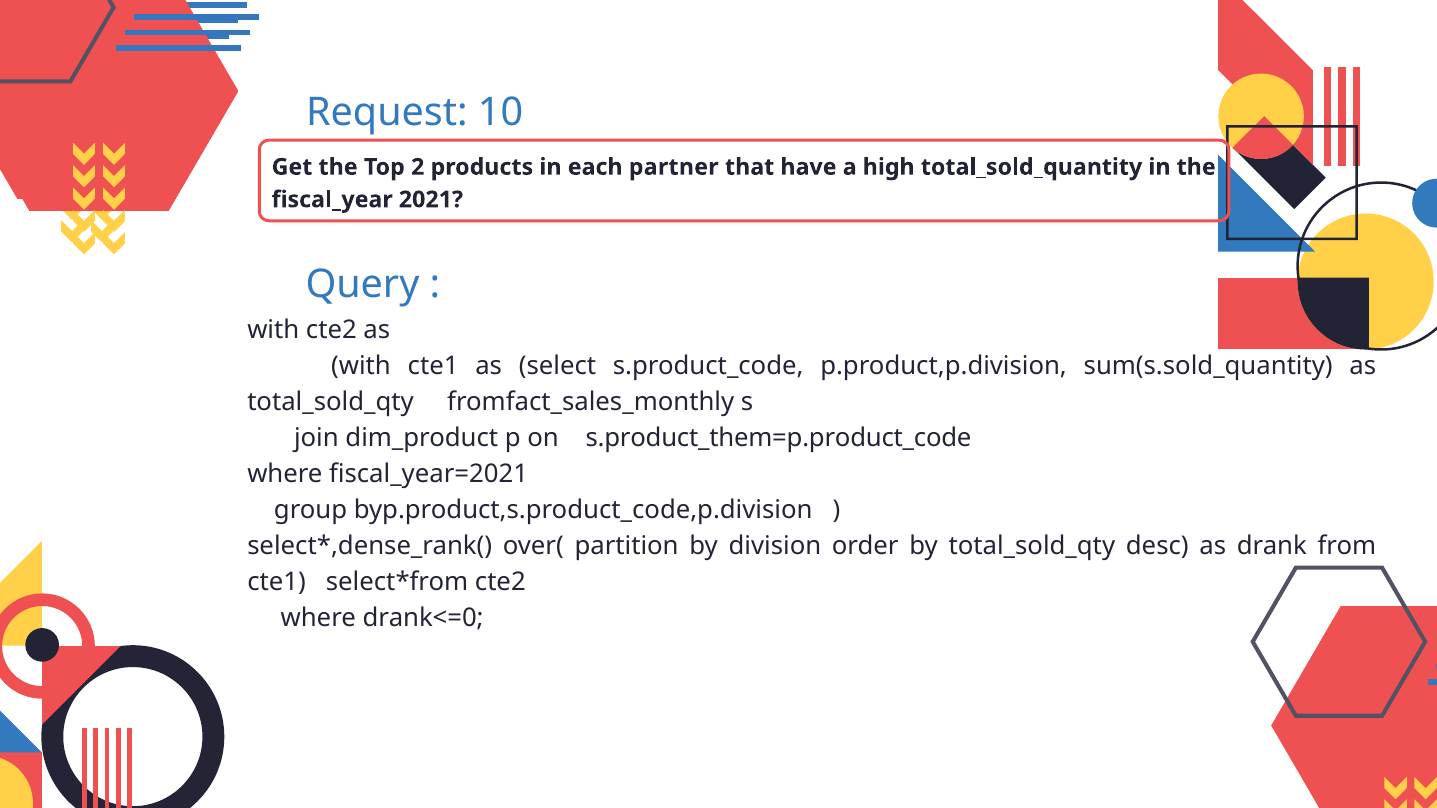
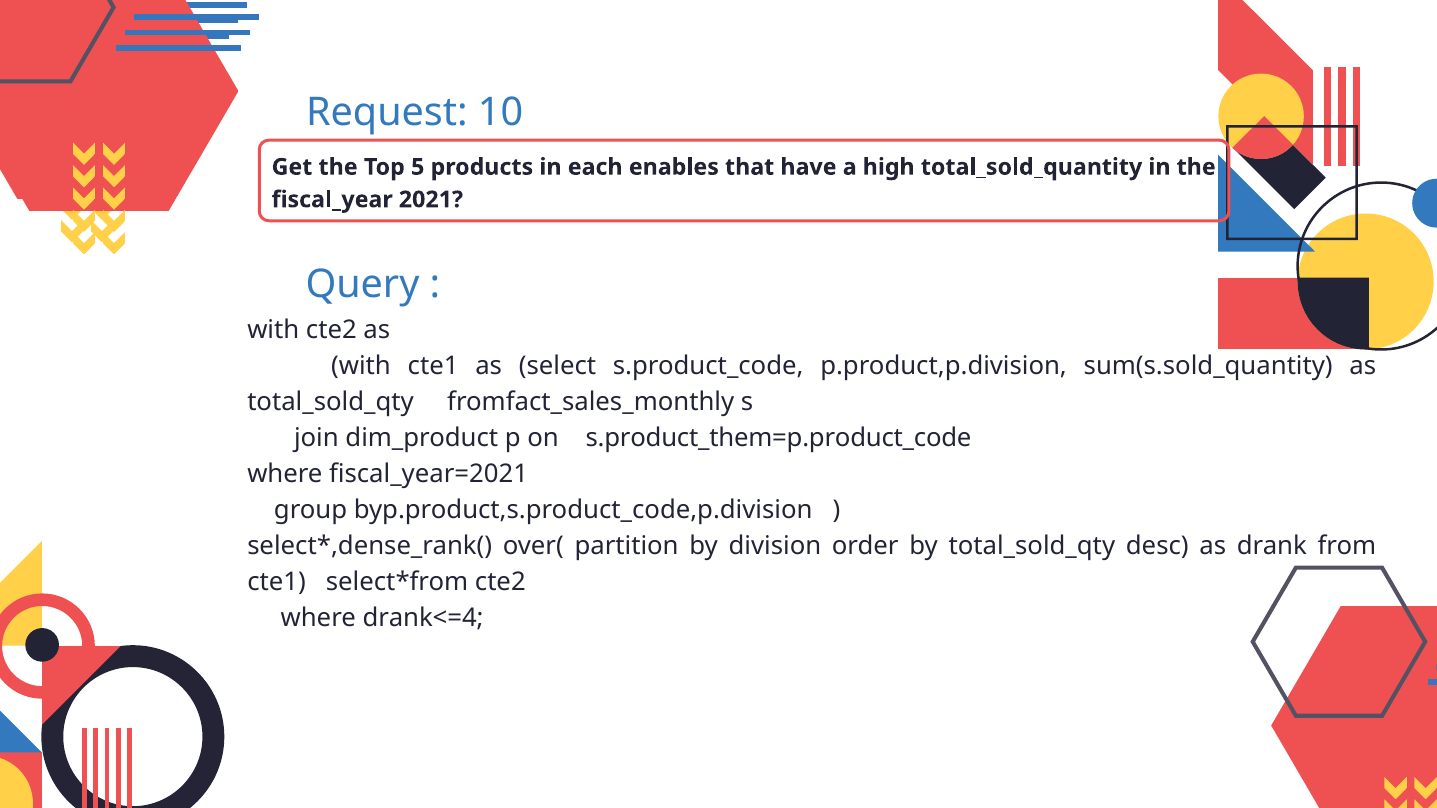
2: 2 -> 5 (418, 167)
partner: partner -> enables (674, 167)
drank<=0: drank<=0 -> drank<=4 (423, 618)
